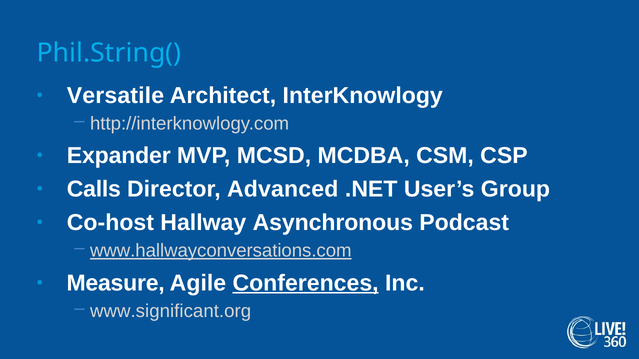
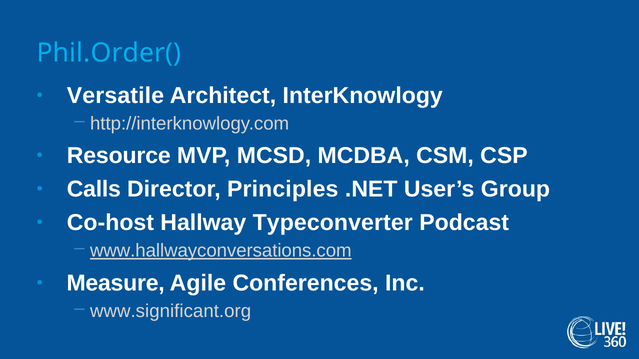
Phil.String(: Phil.String( -> Phil.Order( (109, 53)
Expander: Expander -> Resource (119, 156)
Advanced: Advanced -> Principles (283, 189)
Asynchronous: Asynchronous -> Typeconverter (333, 223)
Conferences underline: present -> none (306, 283)
